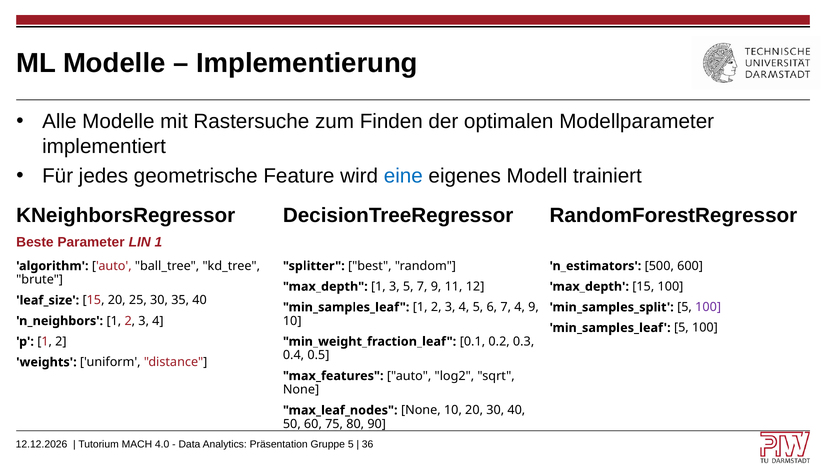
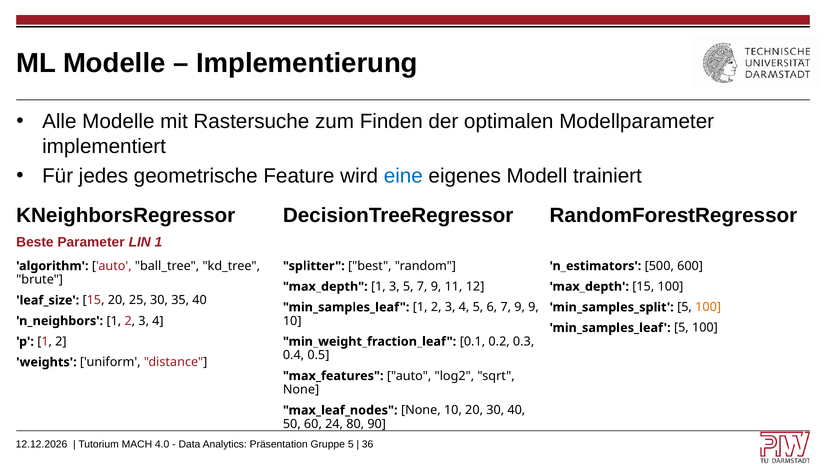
6 7 4: 4 -> 9 (520, 308)
100 colour: purple -> orange (708, 308)
75: 75 -> 24 (334, 425)
